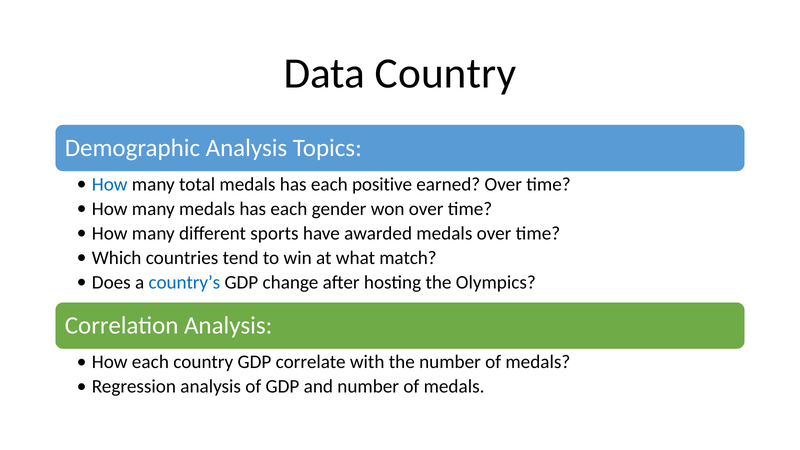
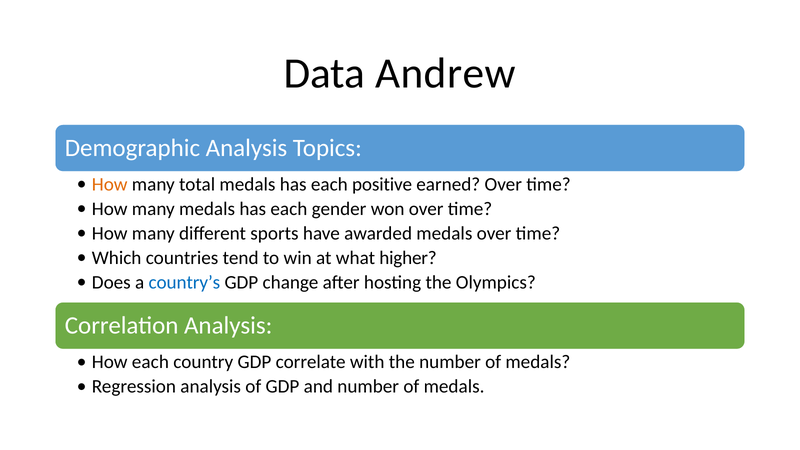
Data Country: Country -> Andrew (445, 73)
How colour: blue -> orange (110, 184)
match: match -> higher (408, 258)
